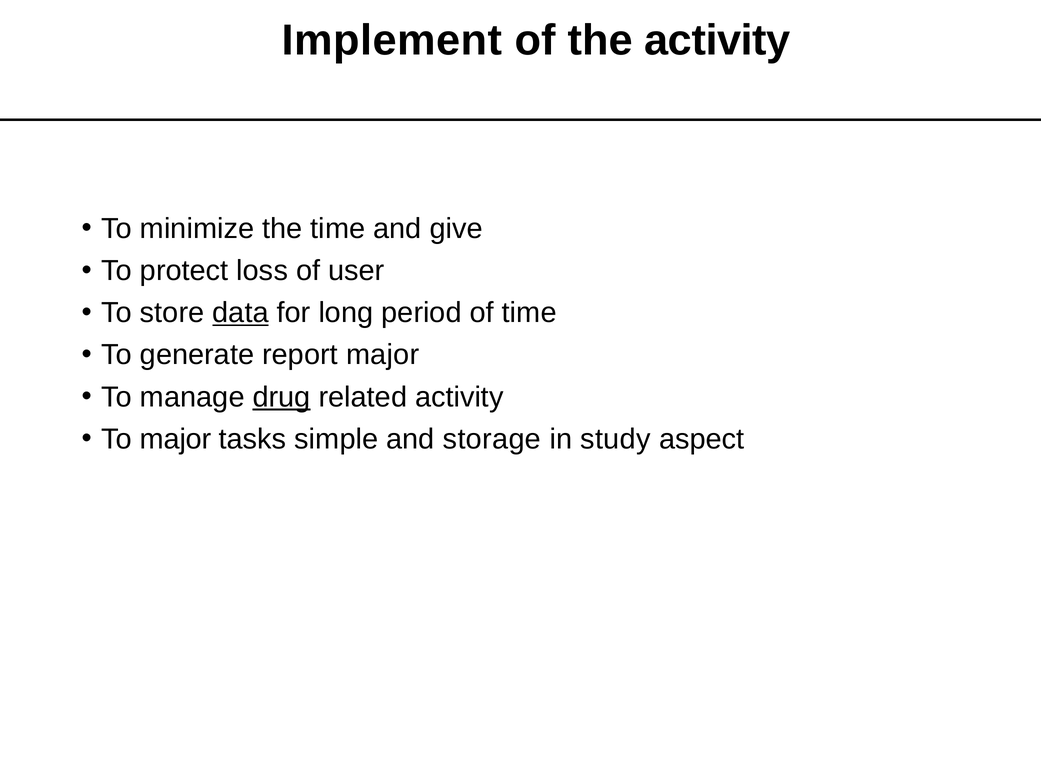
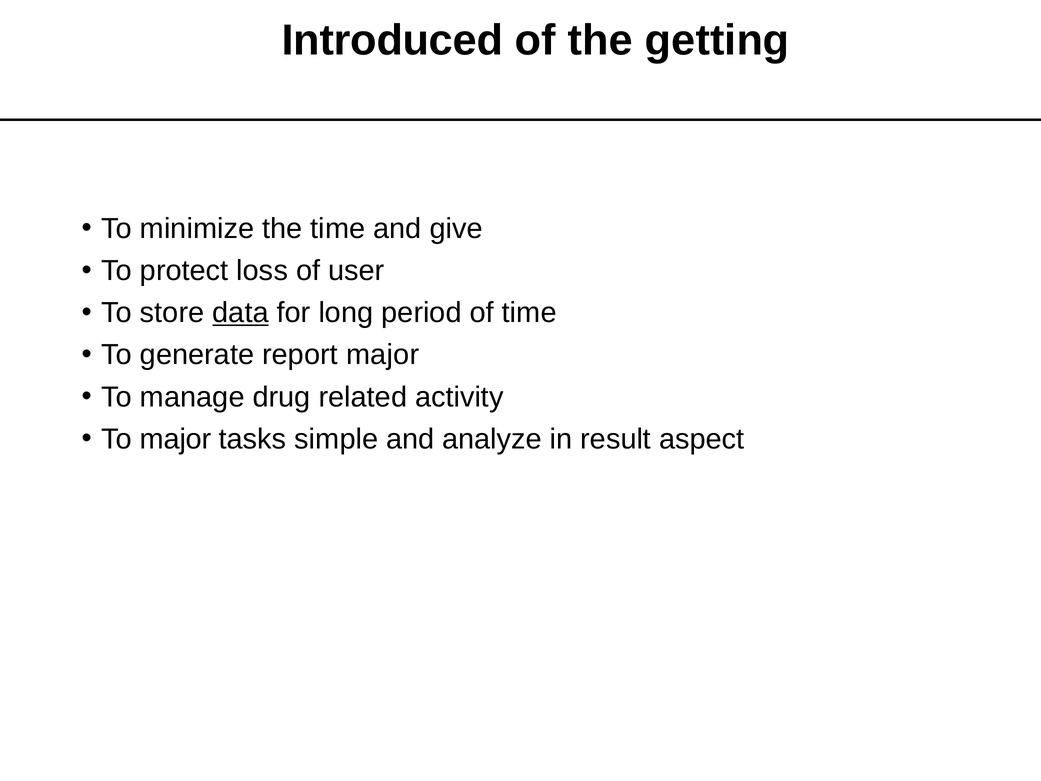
Implement: Implement -> Introduced (392, 40)
the activity: activity -> getting (717, 40)
drug underline: present -> none (282, 397)
storage: storage -> analyze (492, 439)
study: study -> result (616, 439)
